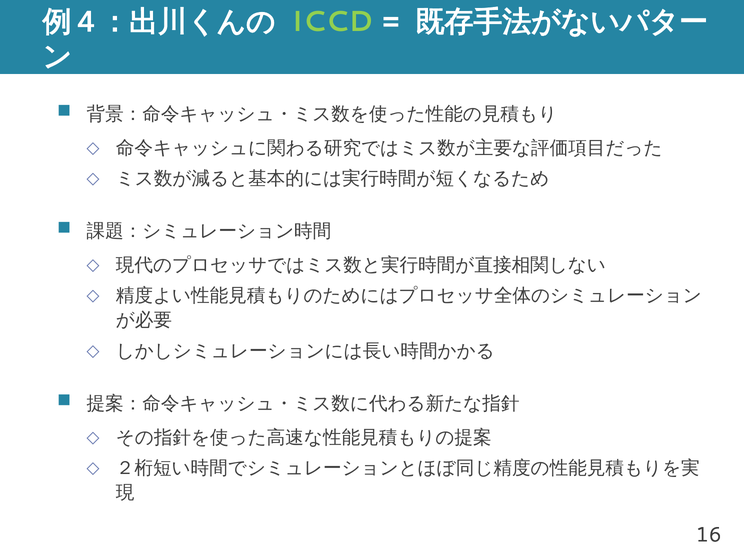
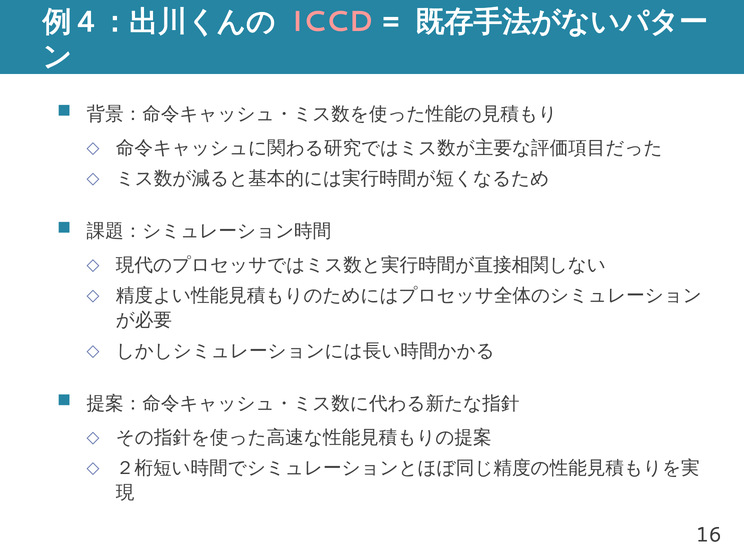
ICCD colour: light green -> pink (332, 22)
